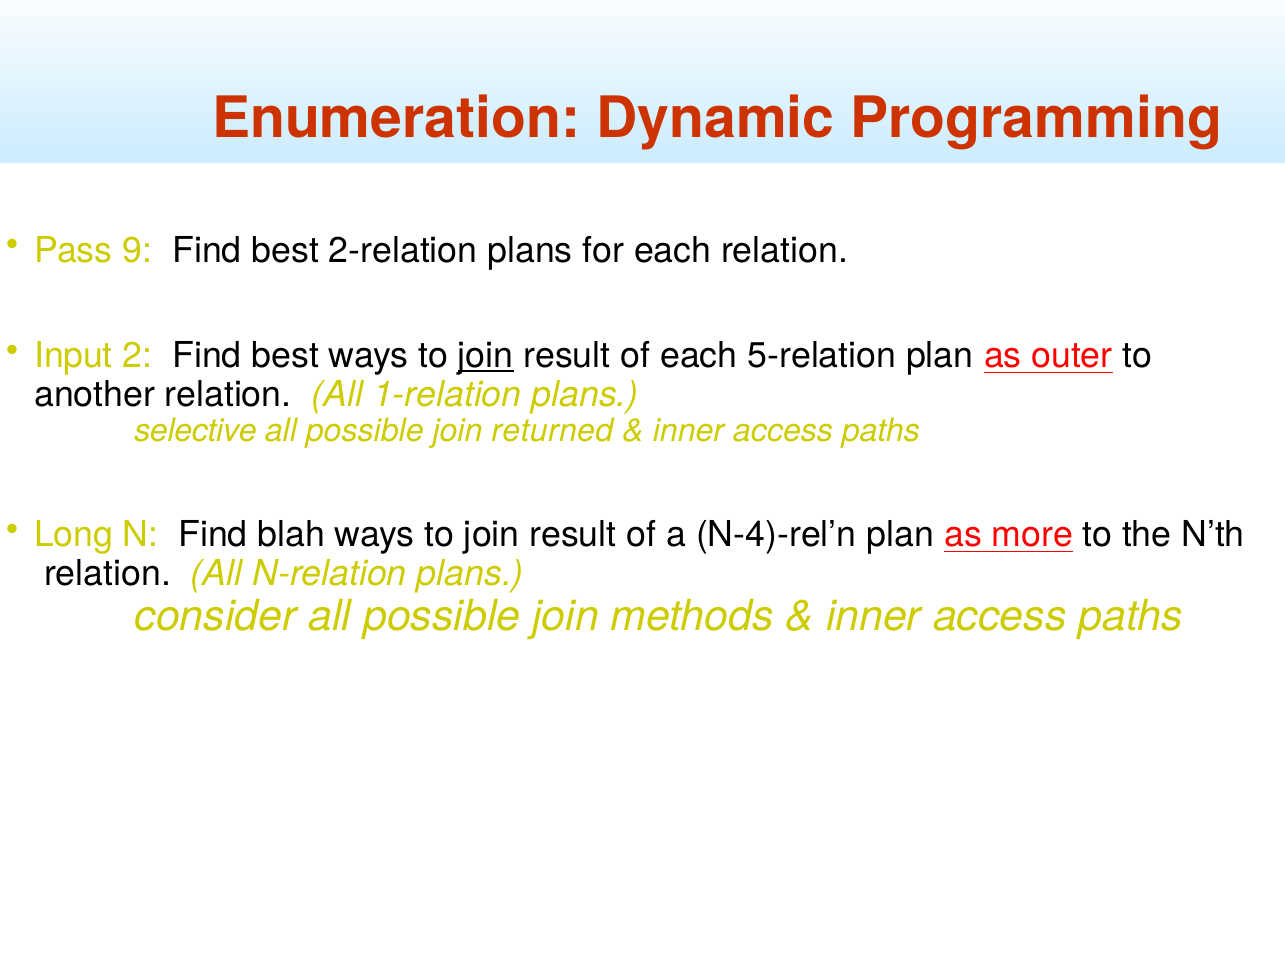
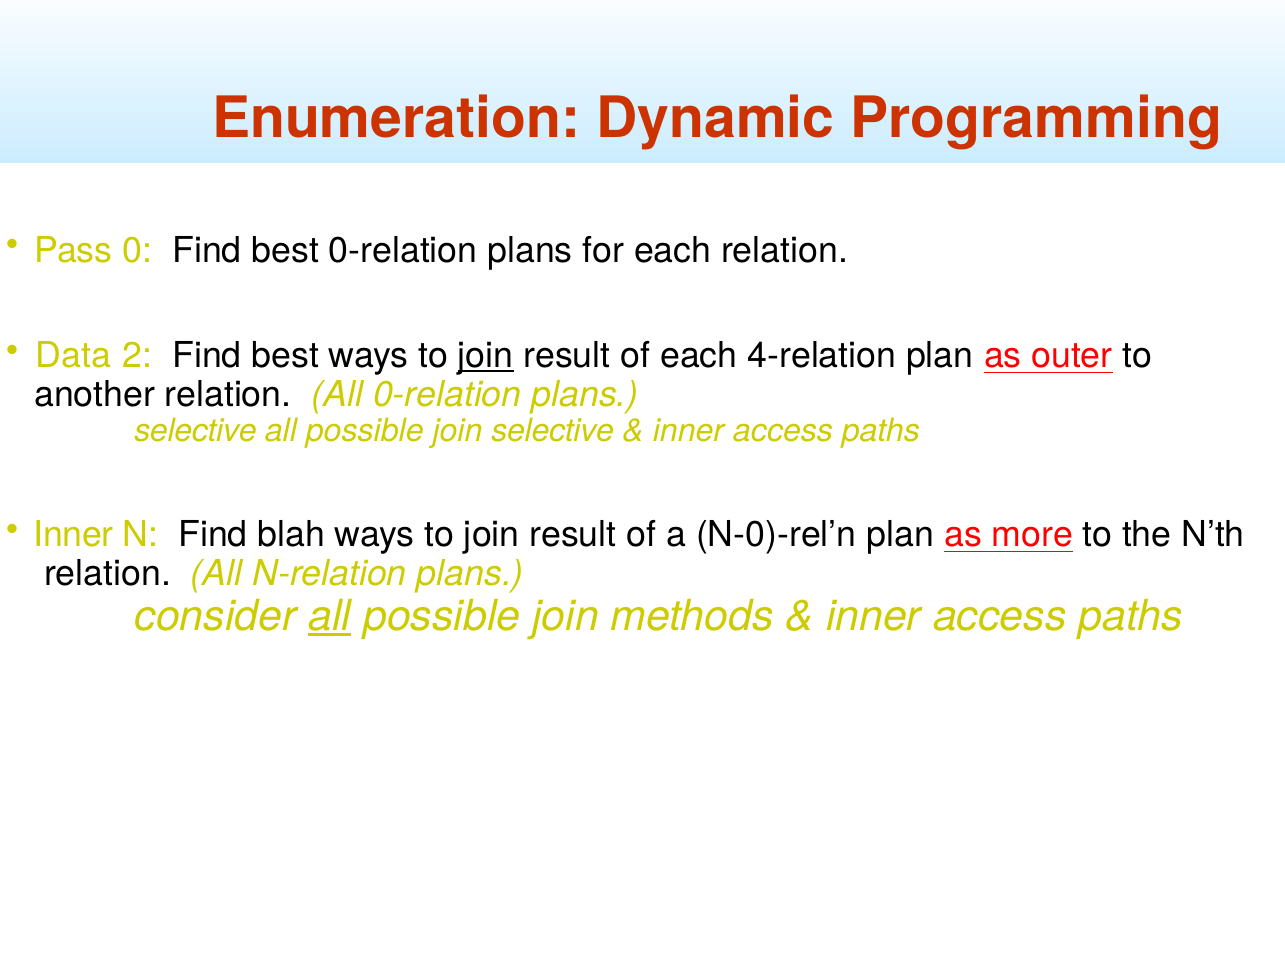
9: 9 -> 0 (137, 250)
best 2-relation: 2-relation -> 0-relation (403, 250)
Input: Input -> Data (73, 356)
5-relation: 5-relation -> 4-relation (822, 356)
All 1-relation: 1-relation -> 0-relation (447, 395)
join returned: returned -> selective (553, 431)
Long: Long -> Inner (74, 535)
N-4)-rel’n: N-4)-rel’n -> N-0)-rel’n (776, 535)
all underline: none -> present (330, 616)
